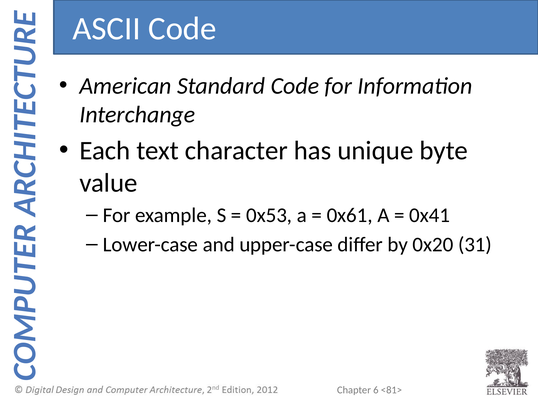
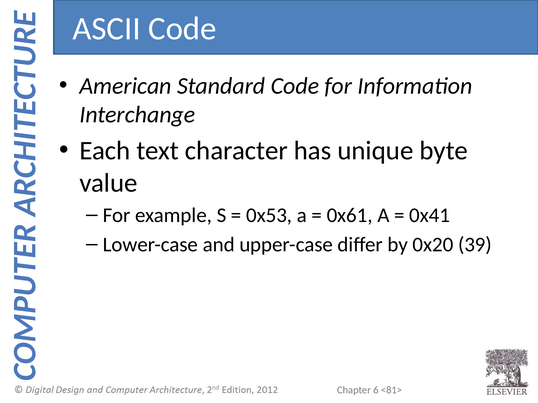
31: 31 -> 39 (475, 245)
